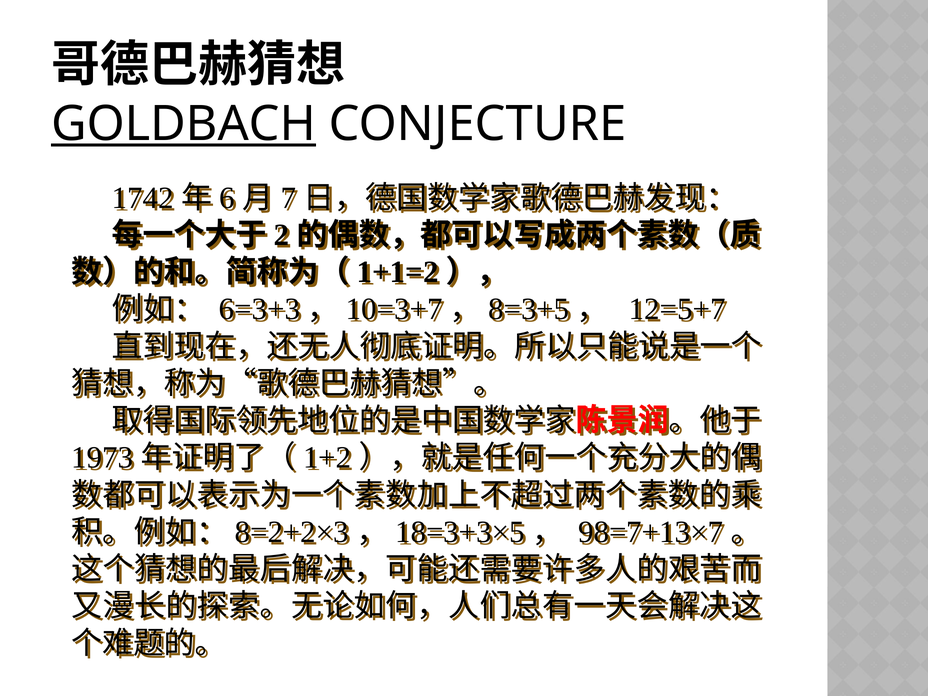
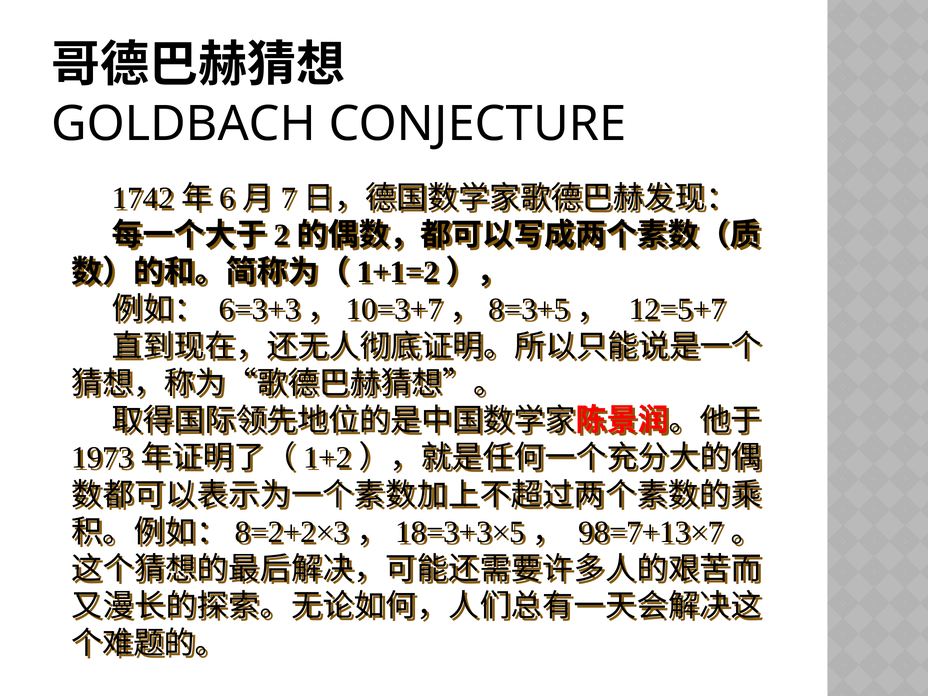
GOLDBACH underline: present -> none (184, 124)
